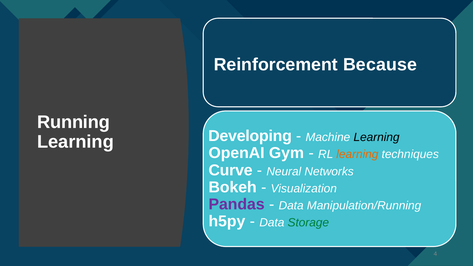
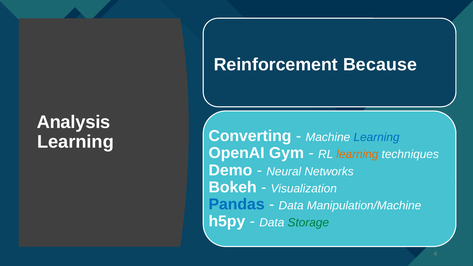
Running: Running -> Analysis (74, 122)
Developing: Developing -> Converting (250, 136)
Learning colour: black -> blue (377, 137)
Curve: Curve -> Demo (230, 170)
Pandas colour: purple -> blue (237, 204)
Manipulation/Running: Manipulation/Running -> Manipulation/Machine (364, 206)
